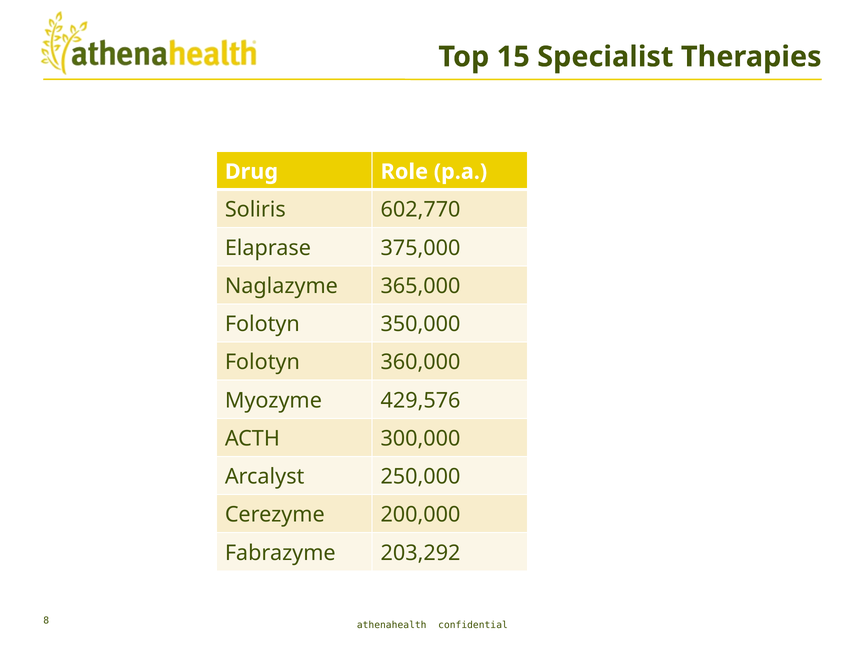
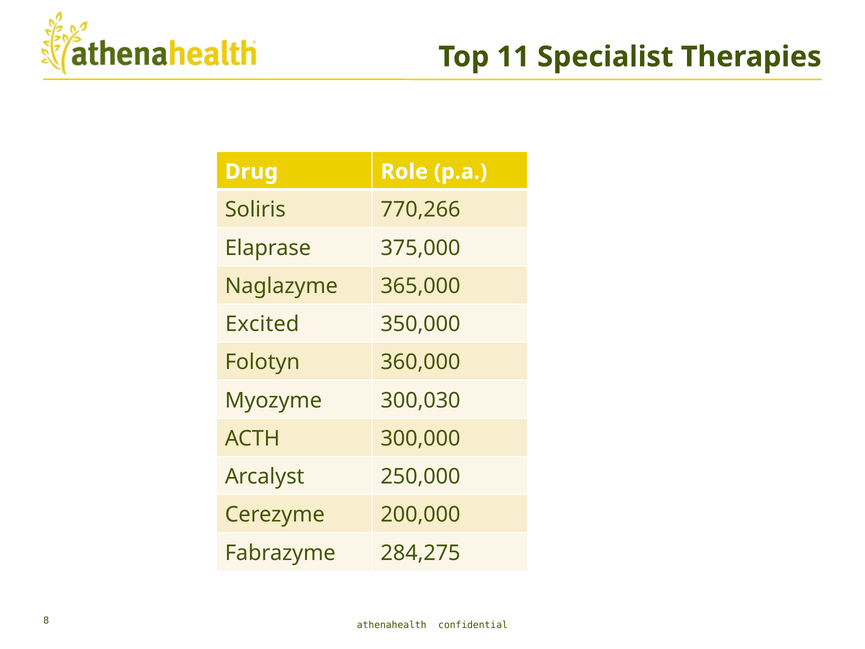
15: 15 -> 11 (513, 57)
602,770: 602,770 -> 770,266 (421, 210)
Folotyn: Folotyn -> Excited (262, 324)
429,576: 429,576 -> 300,030 (421, 400)
203,292: 203,292 -> 284,275 (421, 553)
